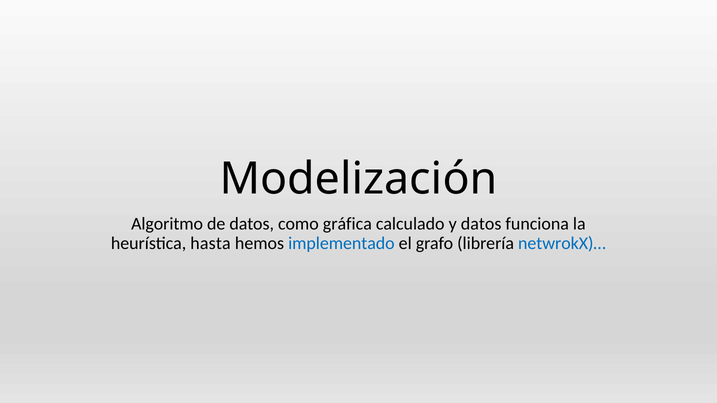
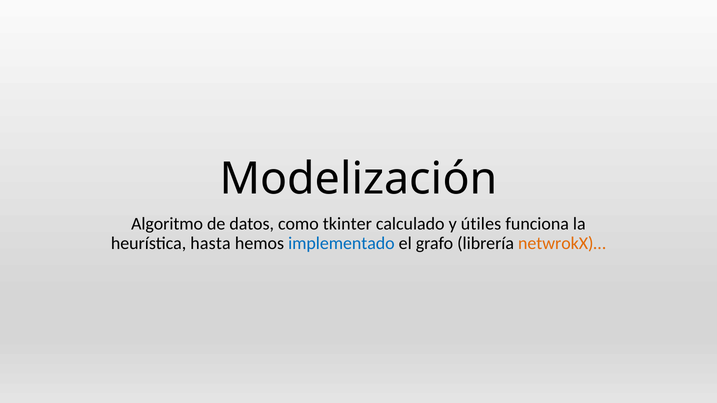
gráfica: gráfica -> tkinter (347, 224)
y datos: datos -> útiles (481, 224)
netwrokX)… colour: blue -> orange (562, 243)
